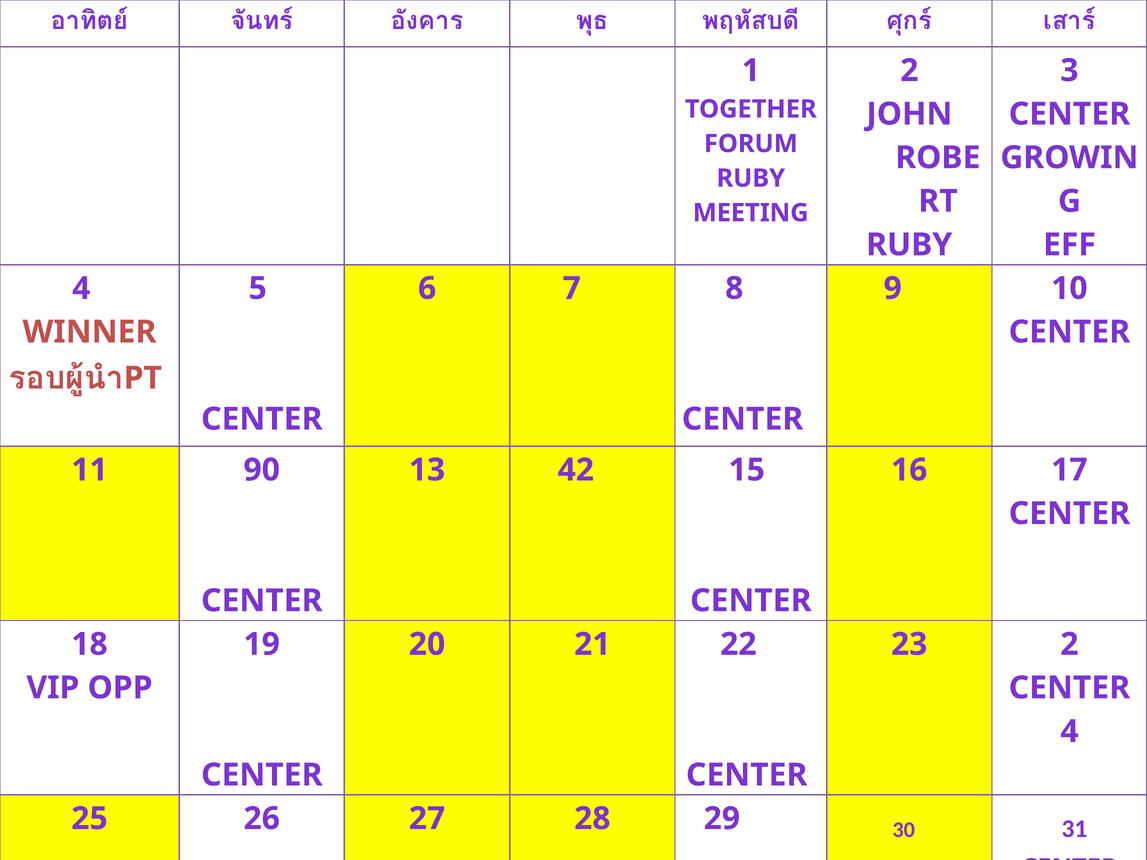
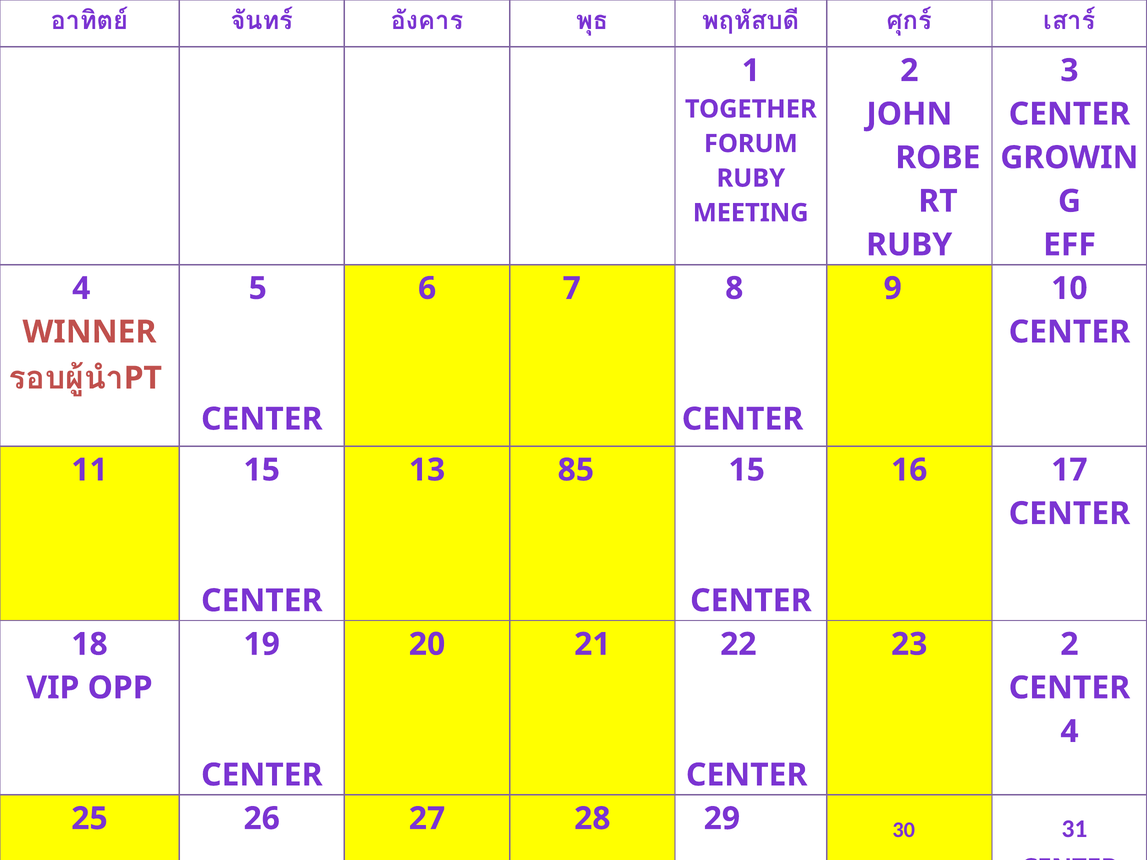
11 90: 90 -> 15 (262, 470)
42: 42 -> 85 (576, 470)
